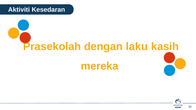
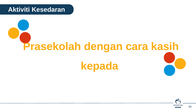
laku: laku -> cara (137, 47)
mereka: mereka -> kepada (100, 66)
